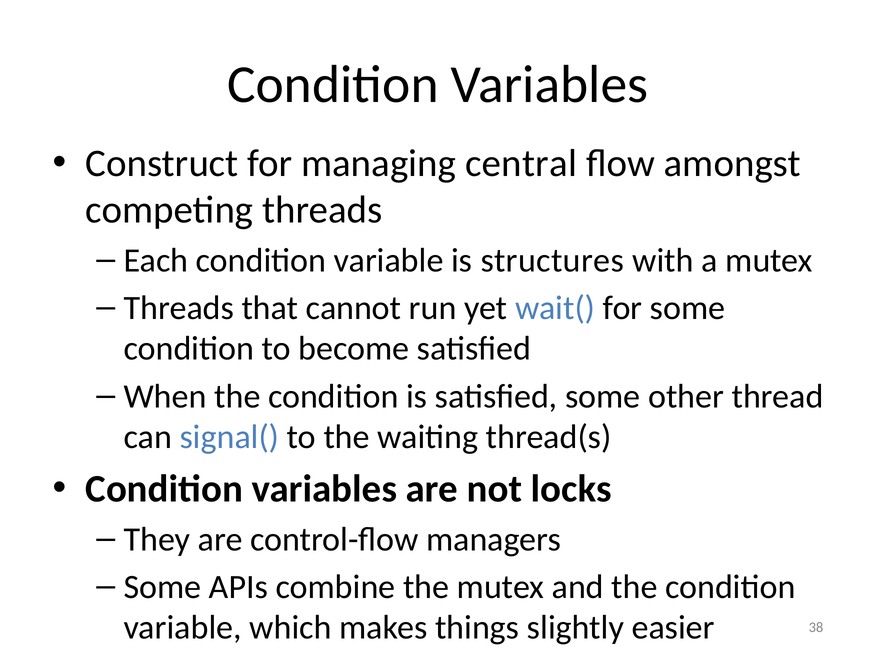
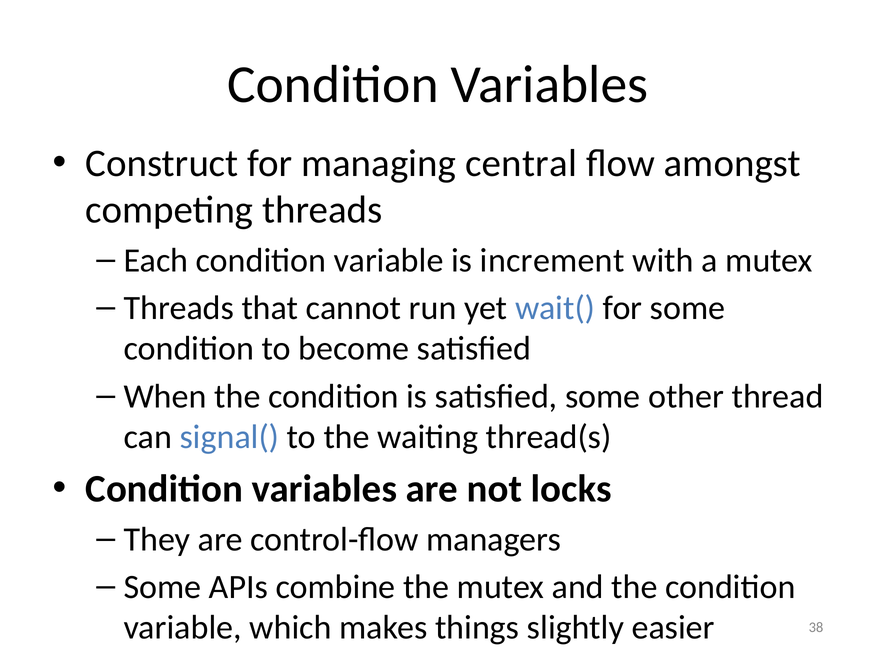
structures: structures -> increment (552, 260)
